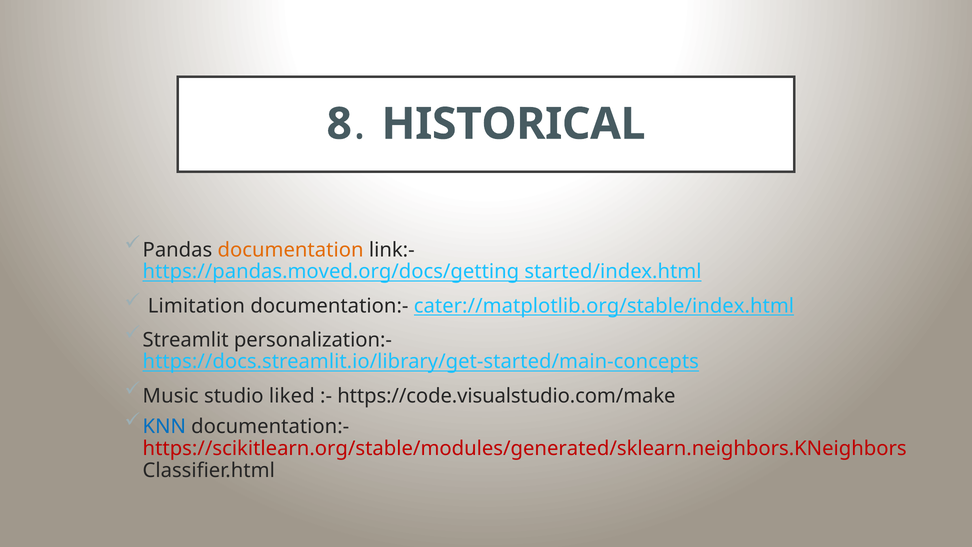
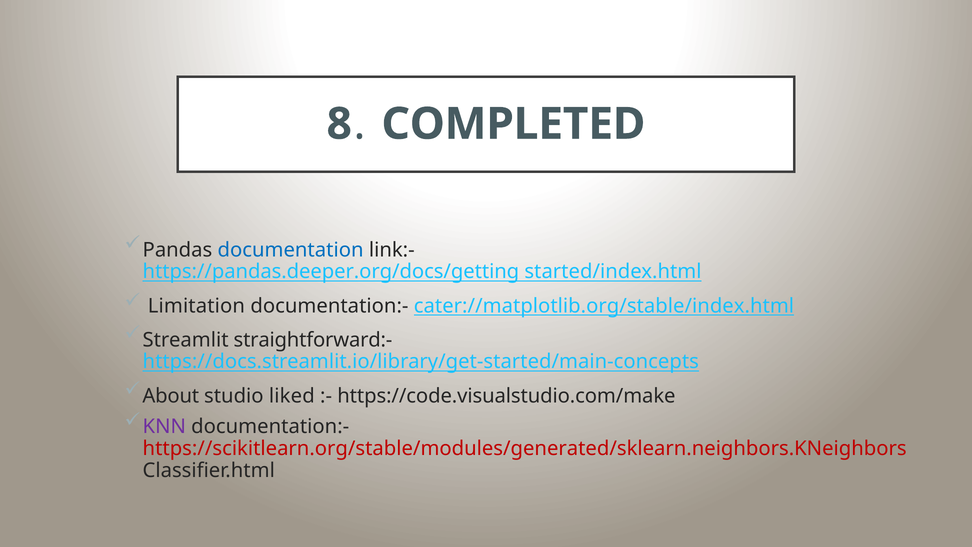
HISTORICAL: HISTORICAL -> COMPLETED (513, 124)
documentation colour: orange -> blue (291, 250)
https://pandas.moved.org/docs/getting: https://pandas.moved.org/docs/getting -> https://pandas.deeper.org/docs/getting (331, 272)
personalization:-: personalization:- -> straightforward:- (313, 340)
Music: Music -> About (171, 396)
KNN colour: blue -> purple (164, 427)
